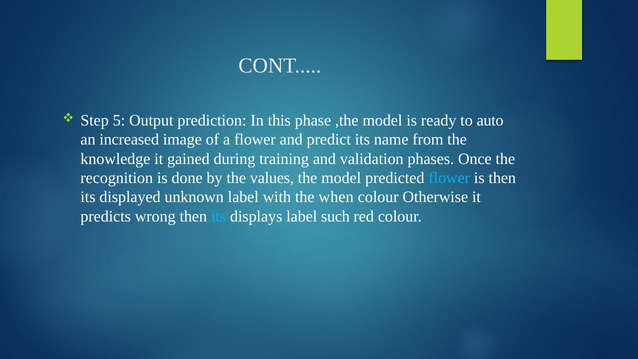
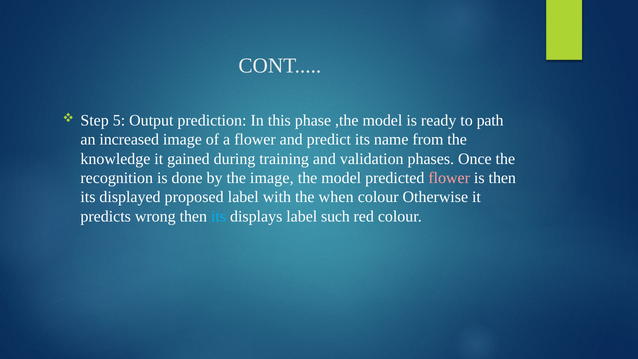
auto: auto -> path (490, 121)
the values: values -> image (272, 178)
flower colour: light blue -> pink (449, 178)
unknown: unknown -> proposed (194, 197)
